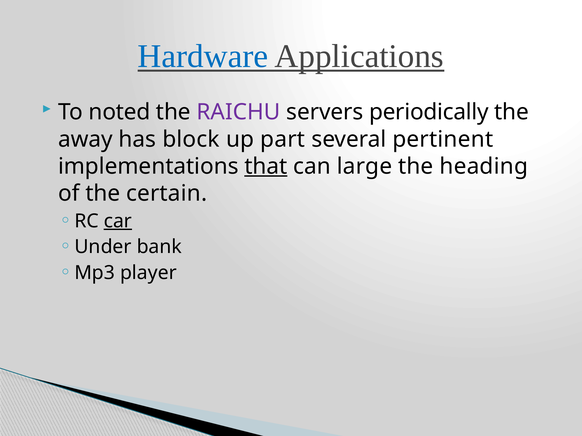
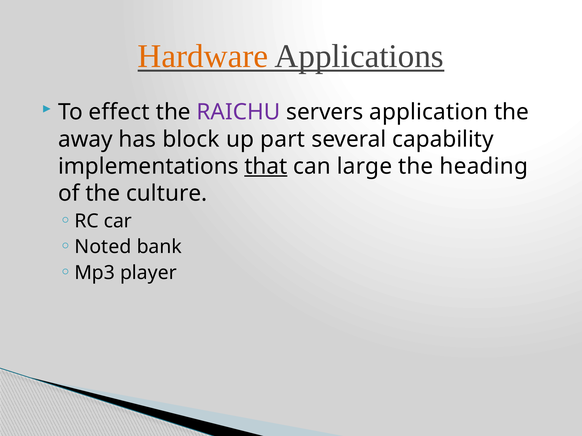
Hardware colour: blue -> orange (203, 56)
noted: noted -> effect (119, 112)
periodically: periodically -> application (429, 112)
pertinent: pertinent -> capability (443, 139)
certain: certain -> culture (167, 194)
car underline: present -> none (118, 221)
Under: Under -> Noted (103, 247)
